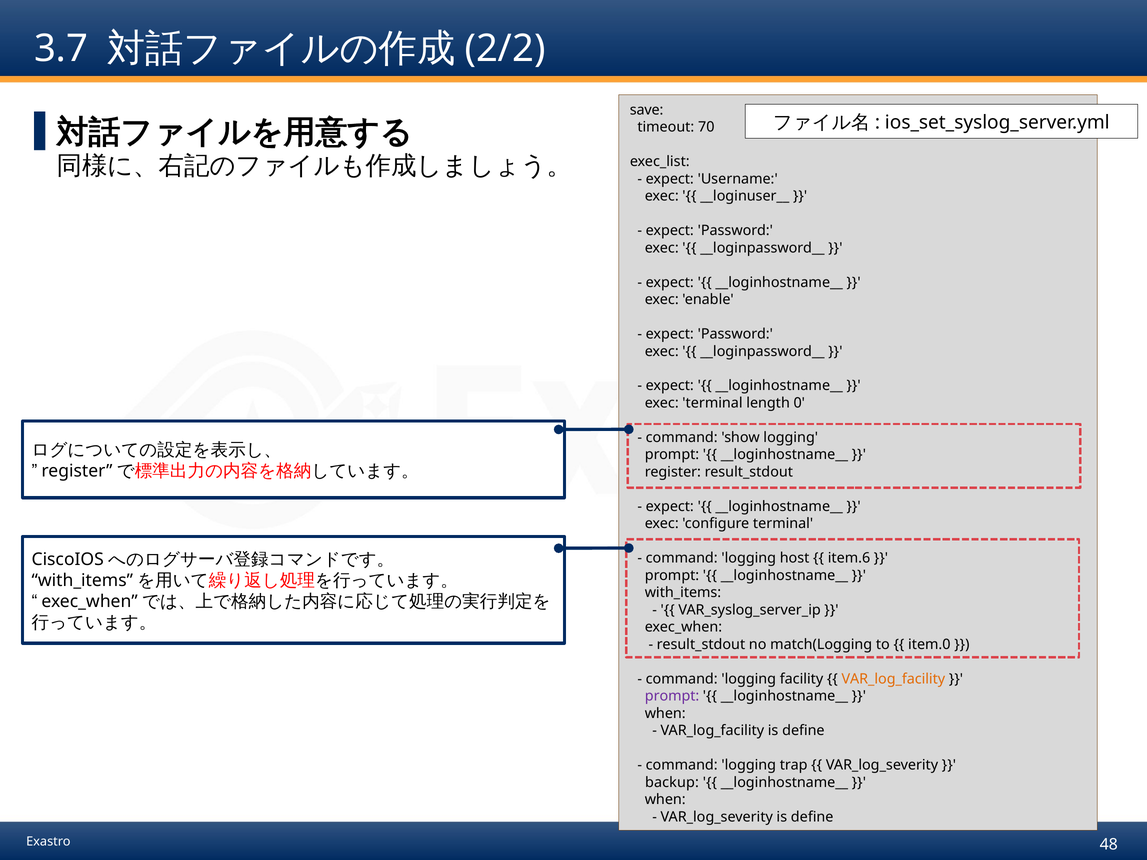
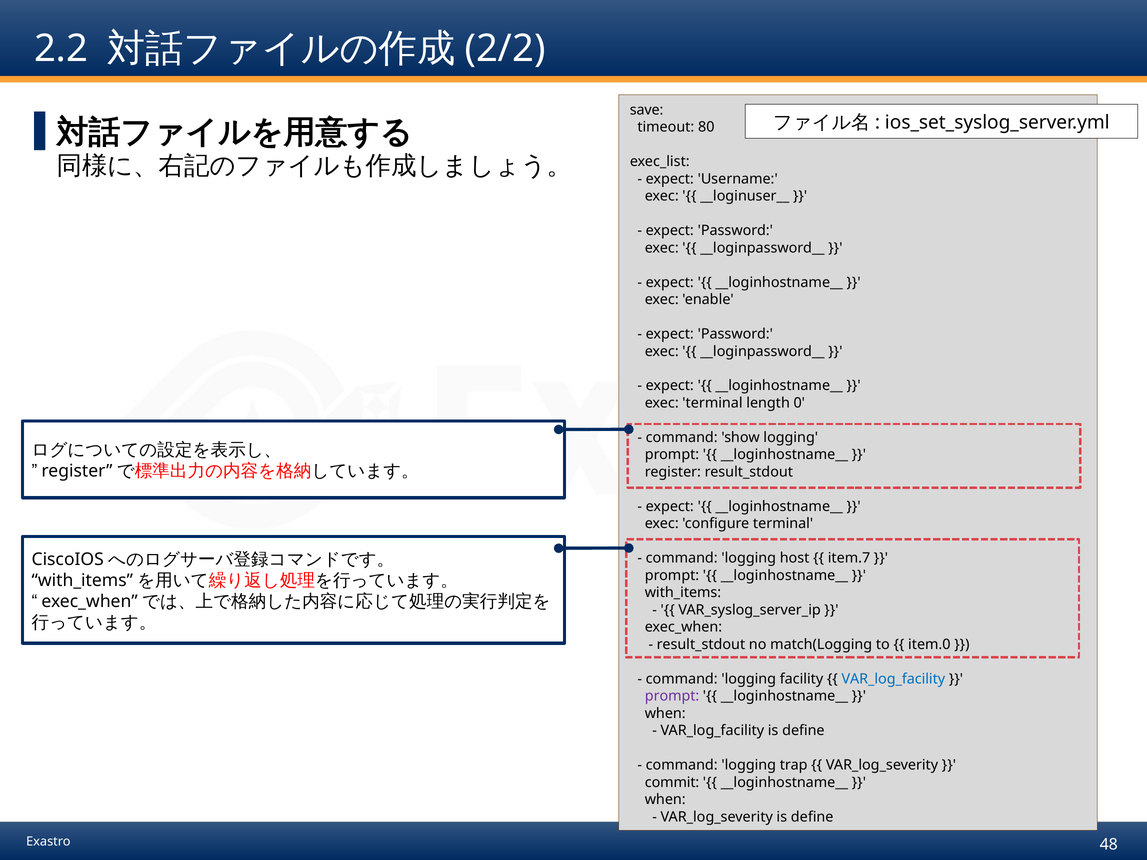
3.7: 3.7 -> 2.2 (61, 49)
70: 70 -> 80 (706, 127)
item.6: item.6 -> item.7 (849, 558)
VAR_log_facility colour: orange -> blue (893, 679)
backup: backup -> commit (672, 783)
